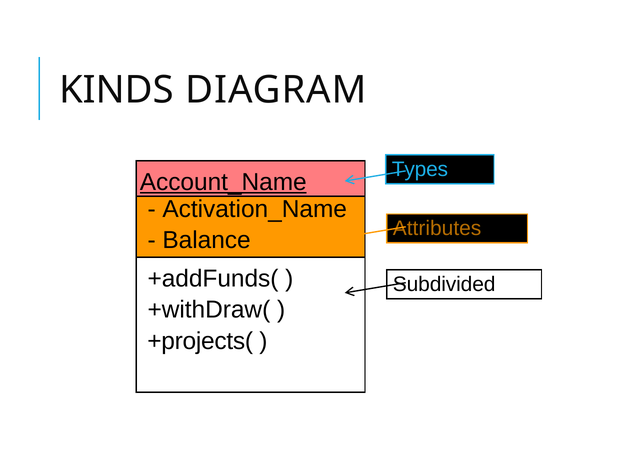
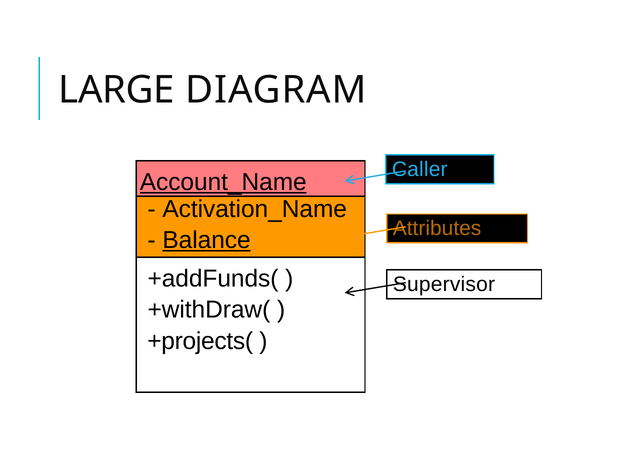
KINDS: KINDS -> LARGE (117, 90)
Types: Types -> Caller (420, 169)
Balance underline: none -> present (207, 240)
Subdivided: Subdivided -> Supervisor (444, 284)
